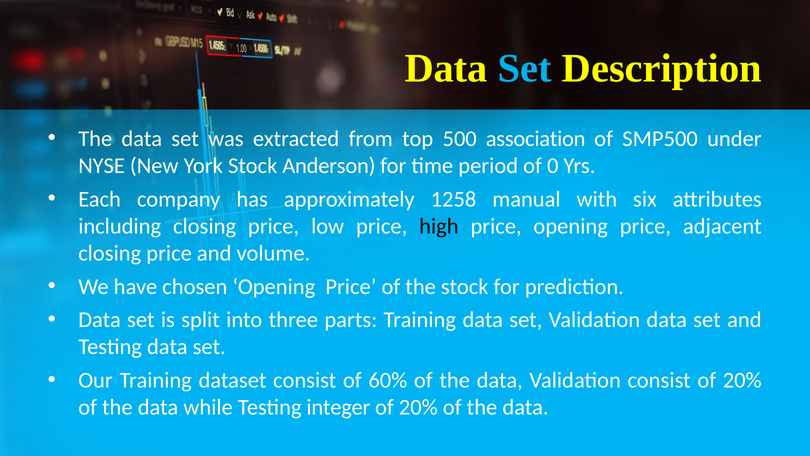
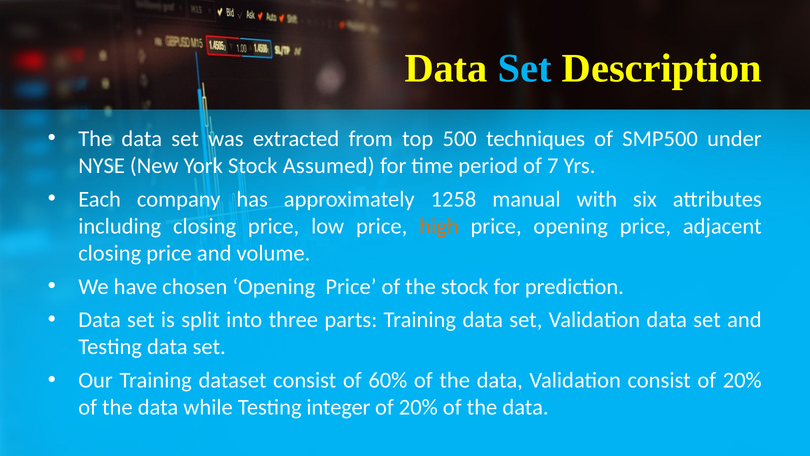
association: association -> techniques (536, 139)
Anderson: Anderson -> Assumed (329, 166)
0: 0 -> 7 (553, 166)
high colour: black -> orange (439, 226)
